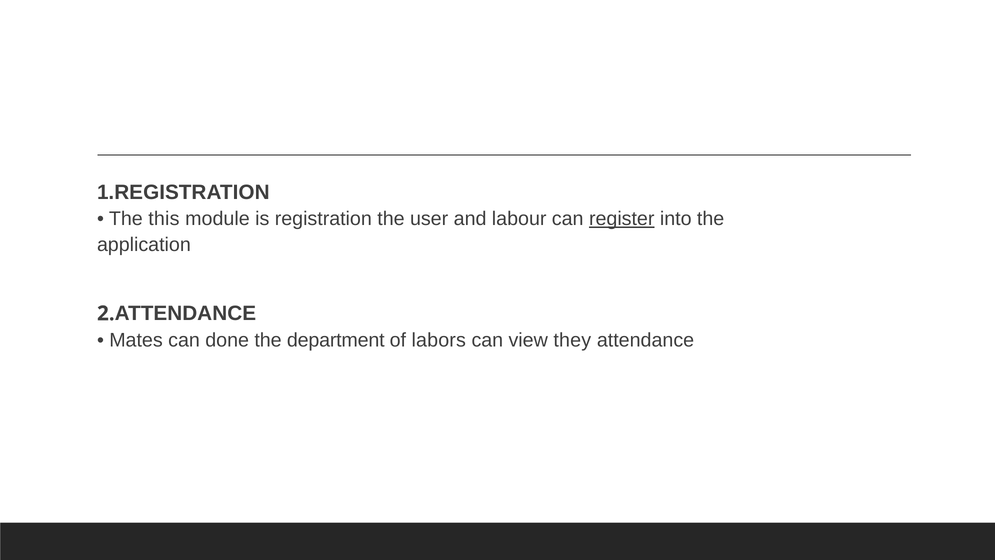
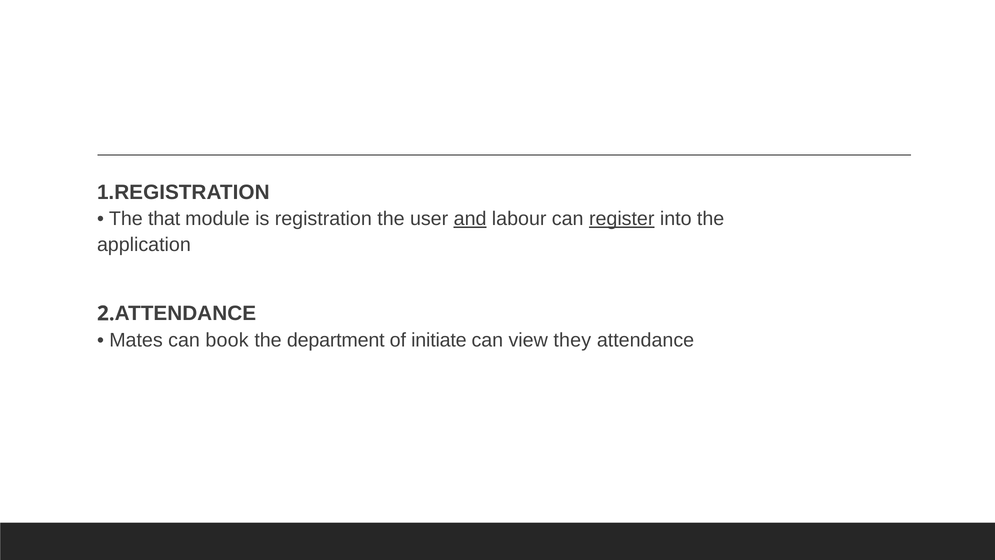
this: this -> that (164, 219)
and underline: none -> present (470, 219)
done: done -> book (227, 340)
labors: labors -> initiate (439, 340)
